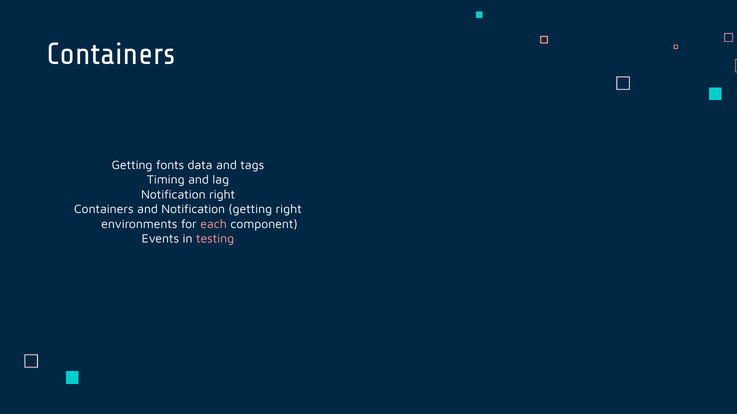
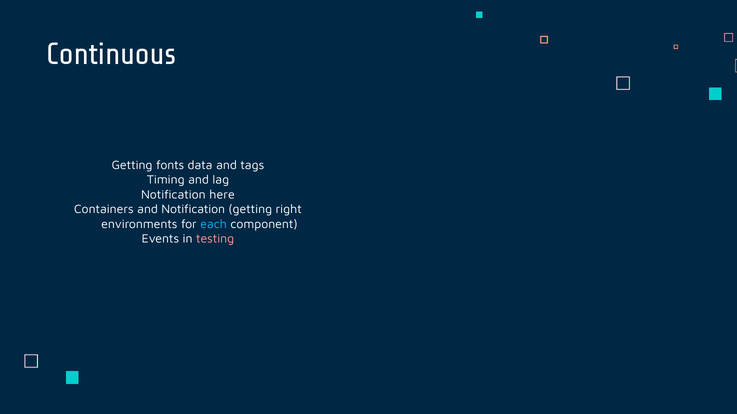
Containers: Containers -> Continuous (112, 54)
Notification right: right -> here (222, 195)
each colour: pink -> light blue (214, 224)
